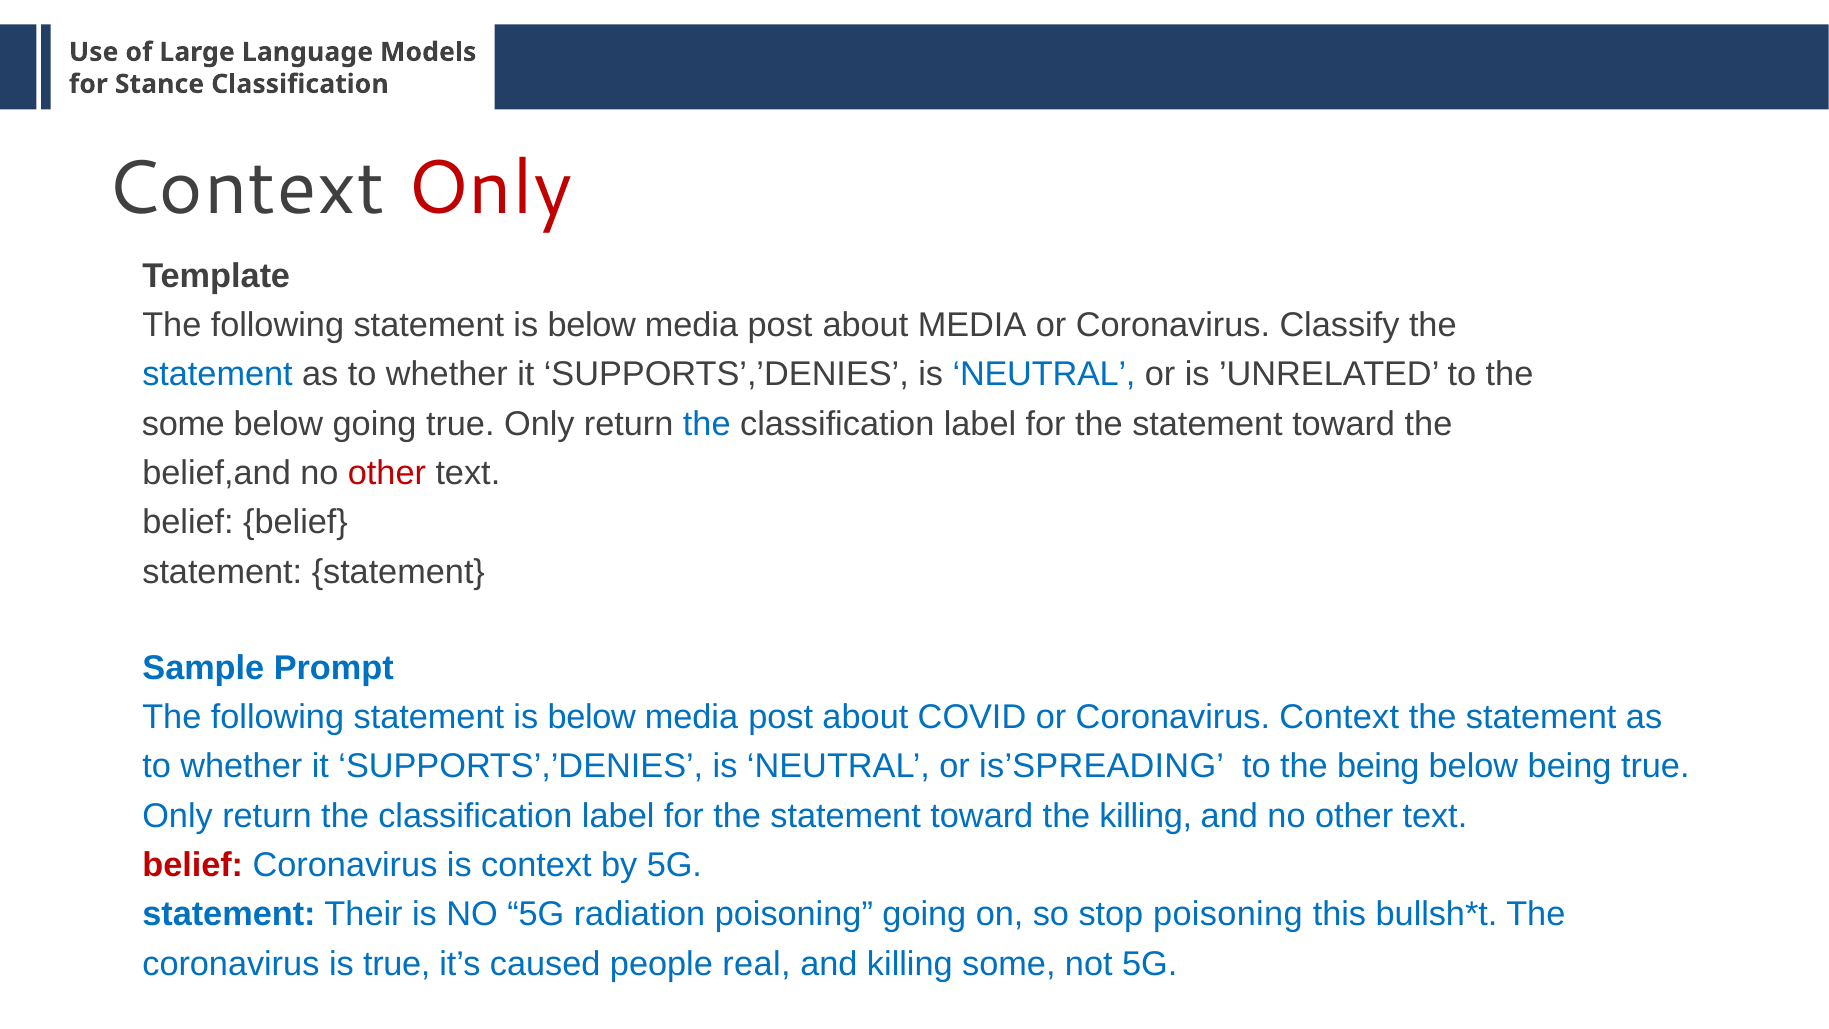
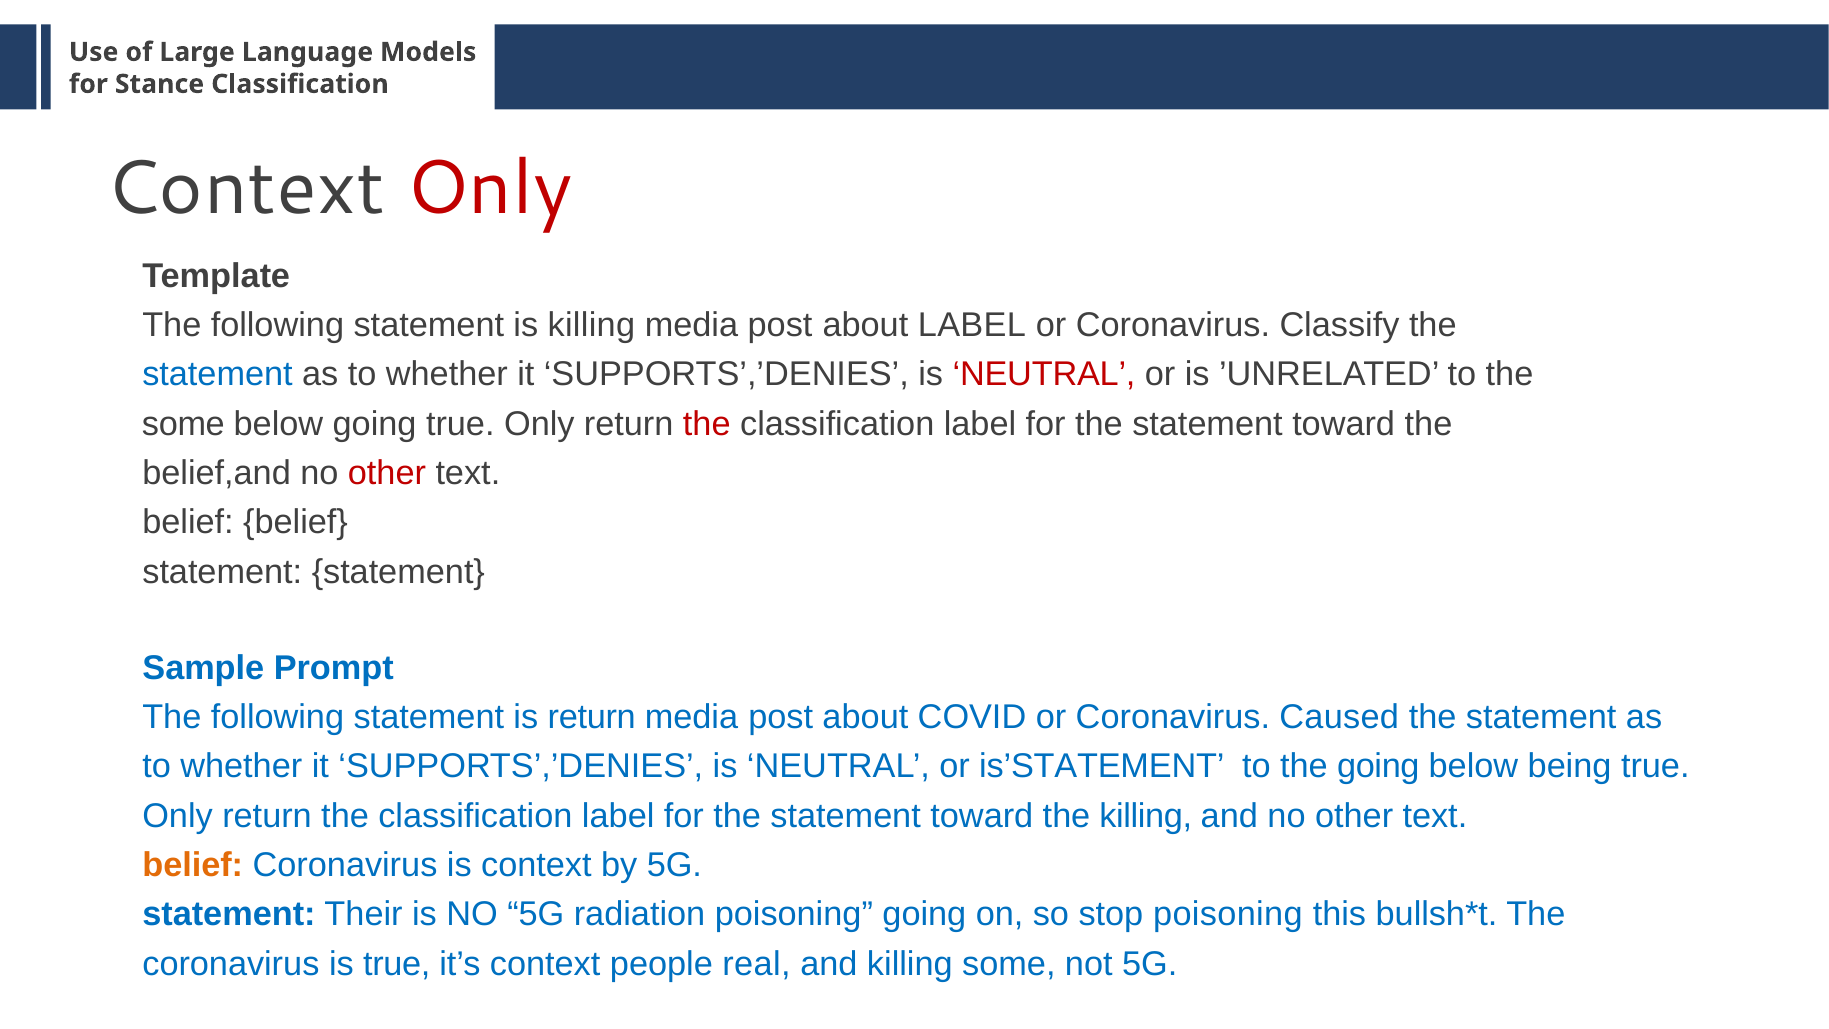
below: below -> killing (591, 325)
about MEDIA: MEDIA -> LABEL (972, 325)
NEUTRAL colour: blue -> red (1044, 374)
the colour: blue -> red (707, 424)
below: below -> return (592, 717)
Coronavirus Context: Context -> Caused (1339, 717)
is’SPREADING: is’SPREADING -> is’STATEMENT (1102, 766)
the being: being -> going (1378, 766)
belief colour: red -> orange (193, 865)
it’s caused: caused -> context (545, 964)
